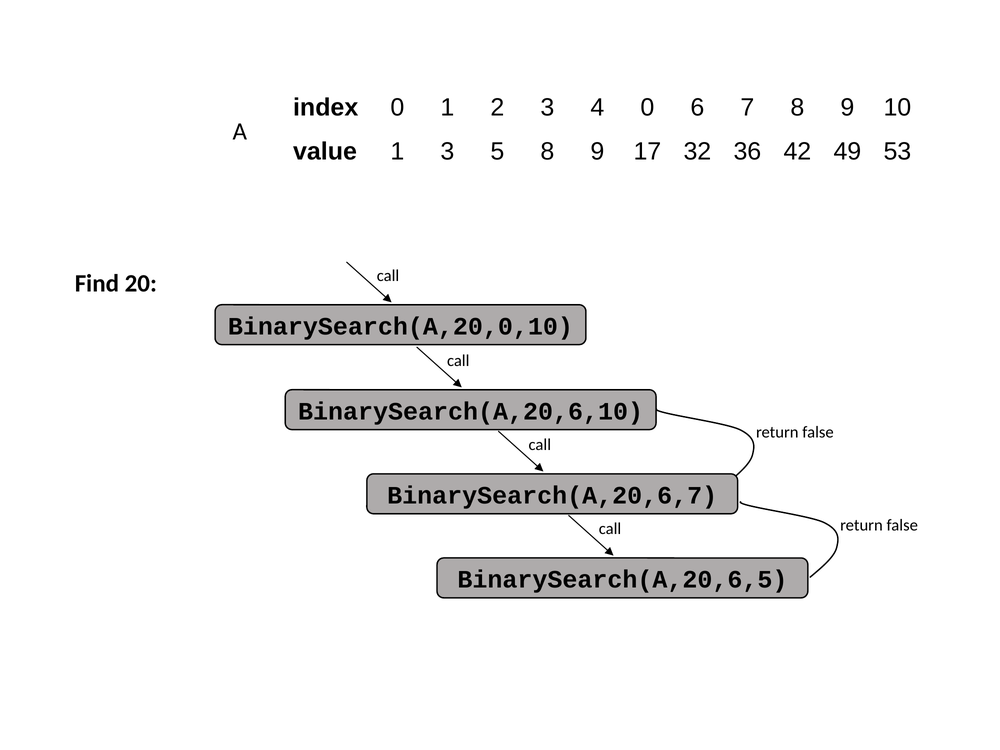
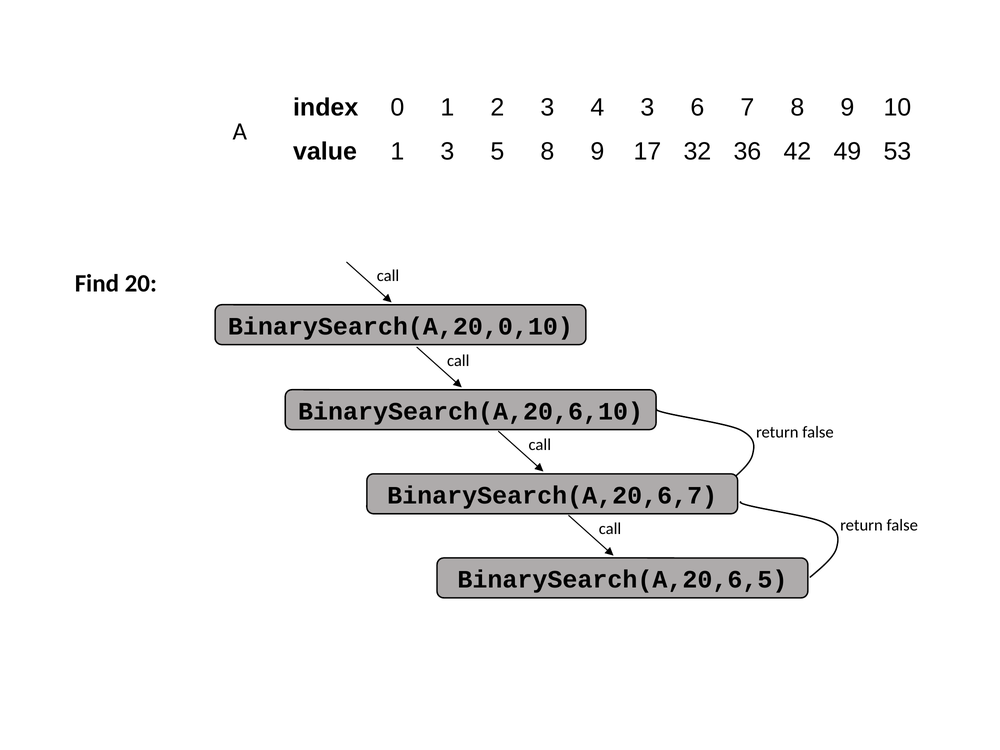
4 0: 0 -> 3 (647, 107)
